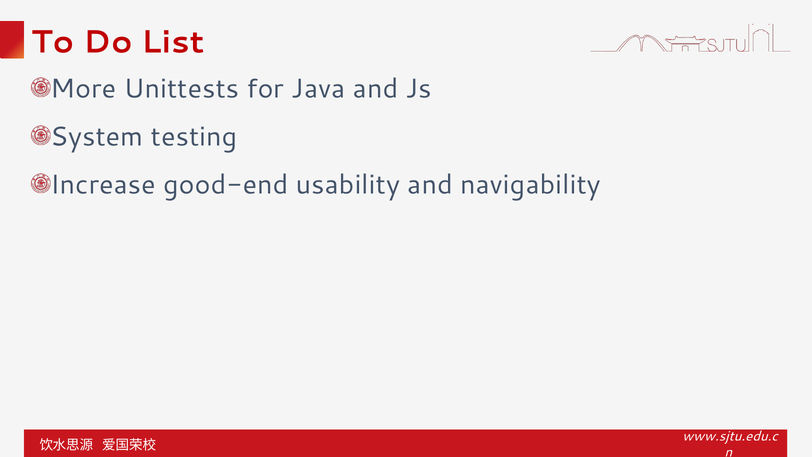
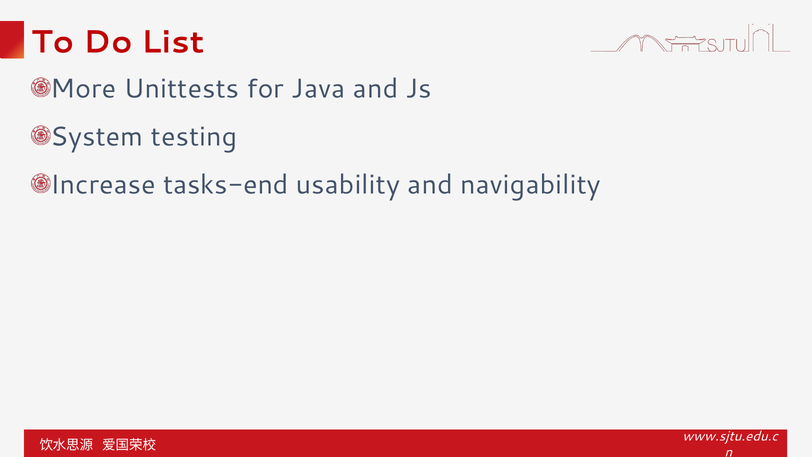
good-end: good-end -> tasks-end (226, 185)
